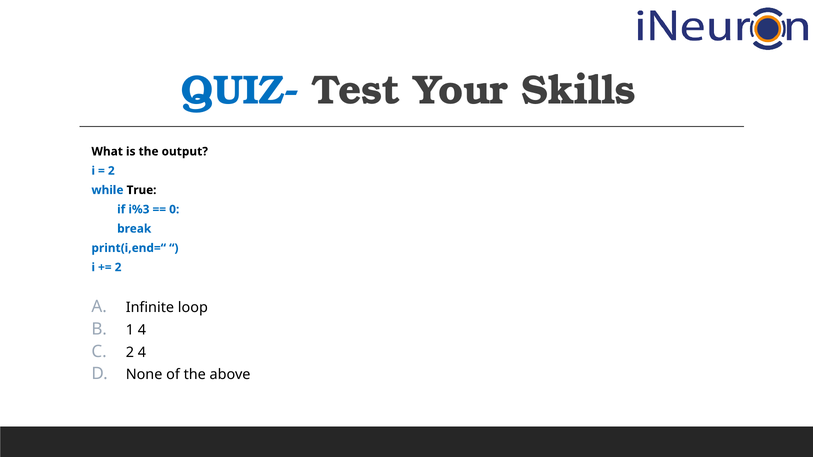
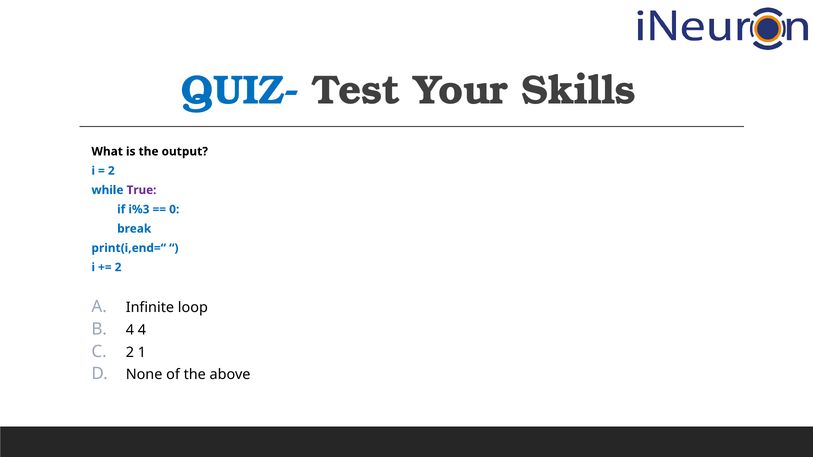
True colour: black -> purple (141, 190)
1: 1 -> 4 (130, 330)
2 4: 4 -> 1 (142, 353)
